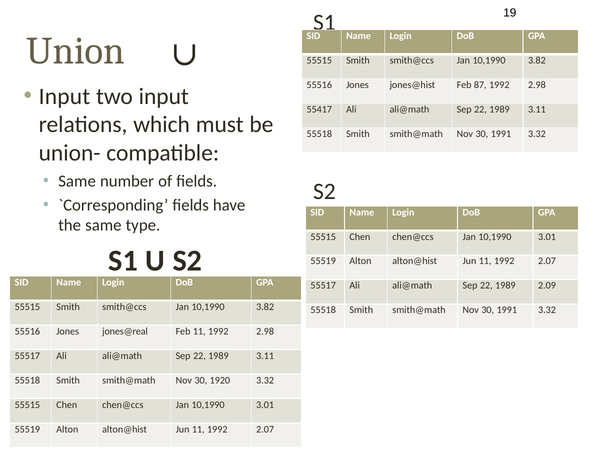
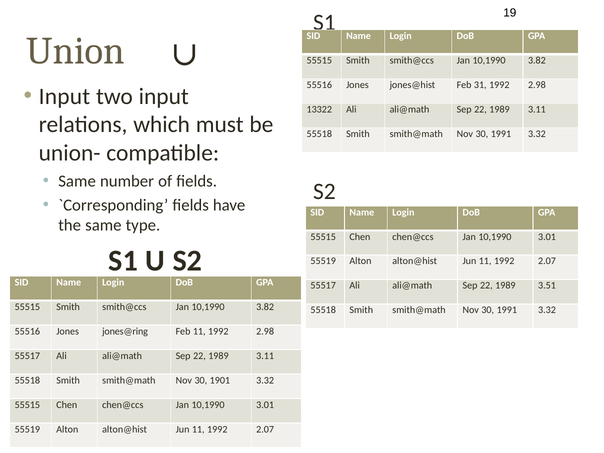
87: 87 -> 31 (480, 85)
55417: 55417 -> 13322 (319, 109)
2.09: 2.09 -> 3.51 (547, 286)
jones@real: jones@real -> jones@ring (125, 331)
1920: 1920 -> 1901 (220, 380)
